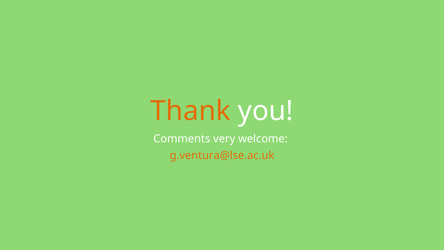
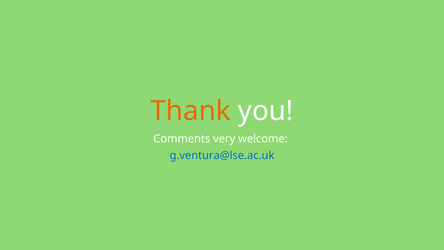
g.ventura@lse.ac.uk colour: orange -> blue (222, 155)
